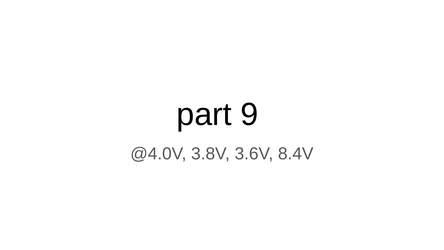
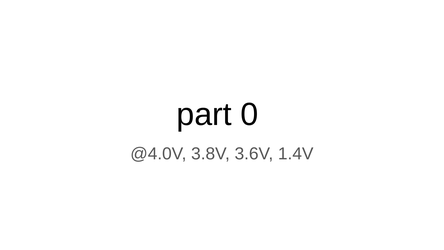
9: 9 -> 0 (250, 114)
8.4V: 8.4V -> 1.4V (296, 154)
